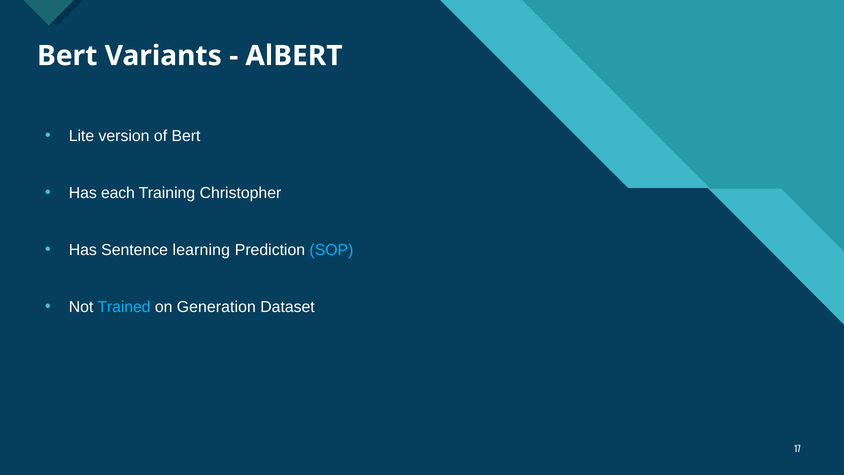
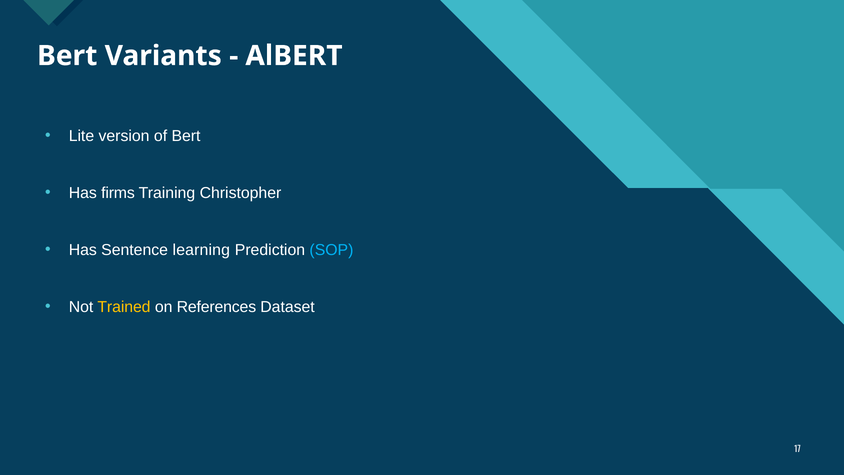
each: each -> firms (118, 193)
Trained colour: light blue -> yellow (124, 307)
Generation: Generation -> References (216, 307)
